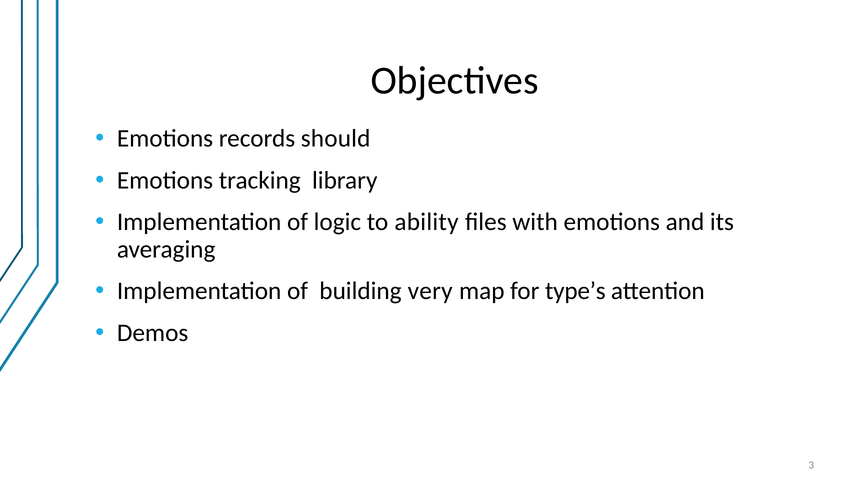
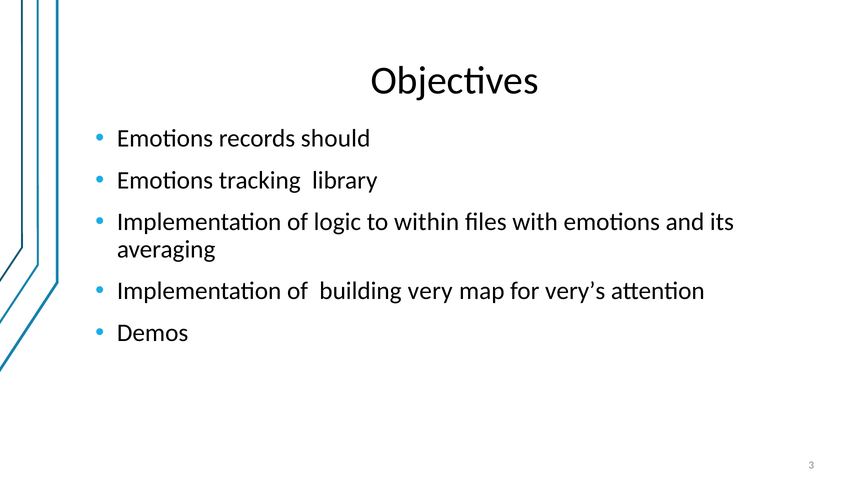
ability: ability -> within (427, 222)
type’s: type’s -> very’s (575, 291)
